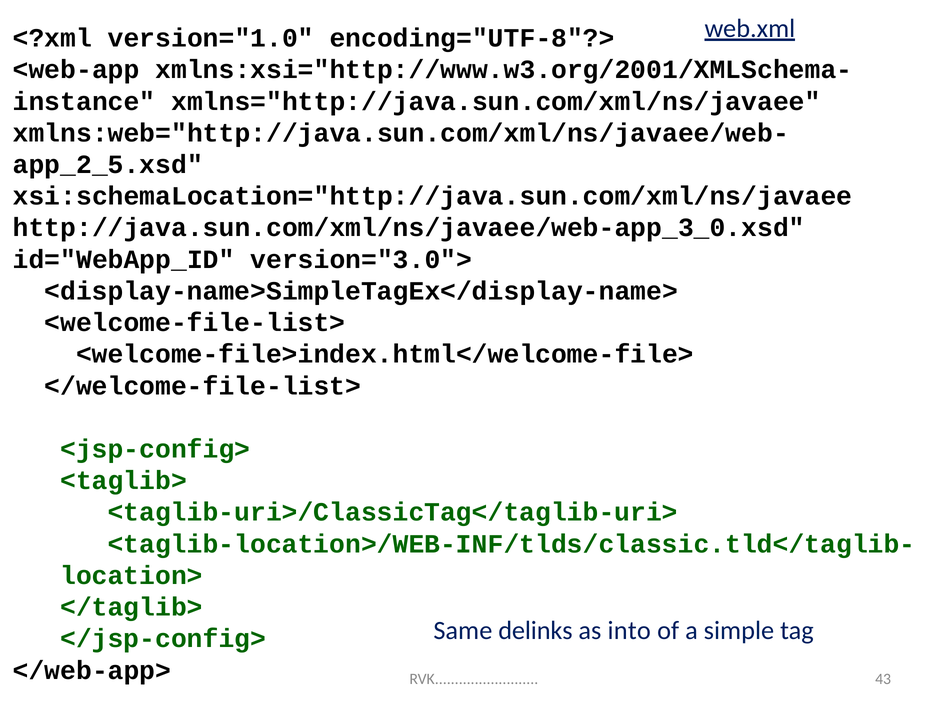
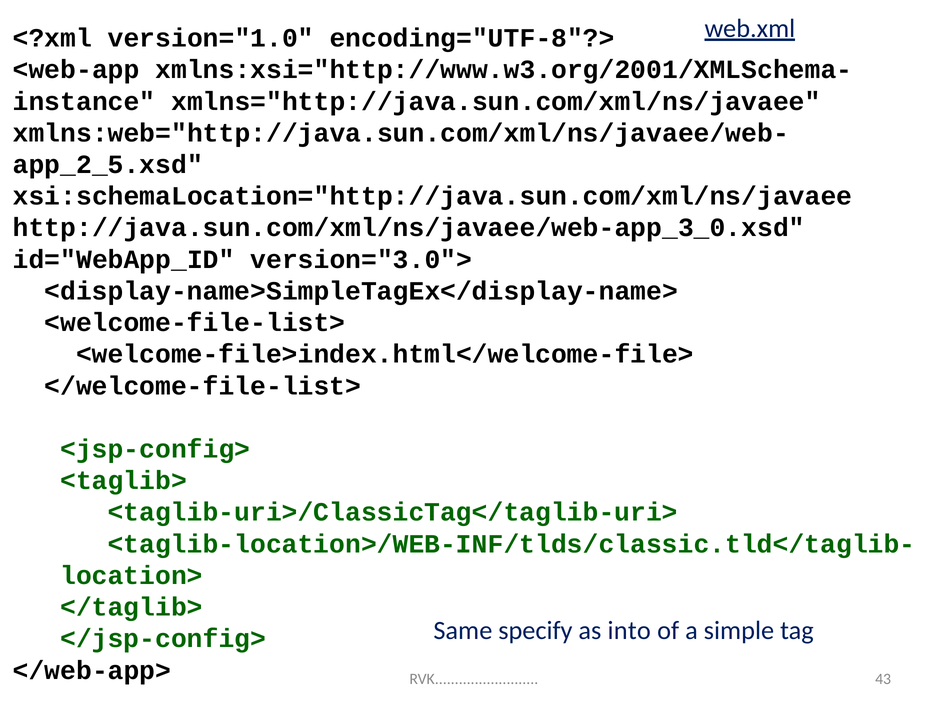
delinks: delinks -> specify (535, 631)
